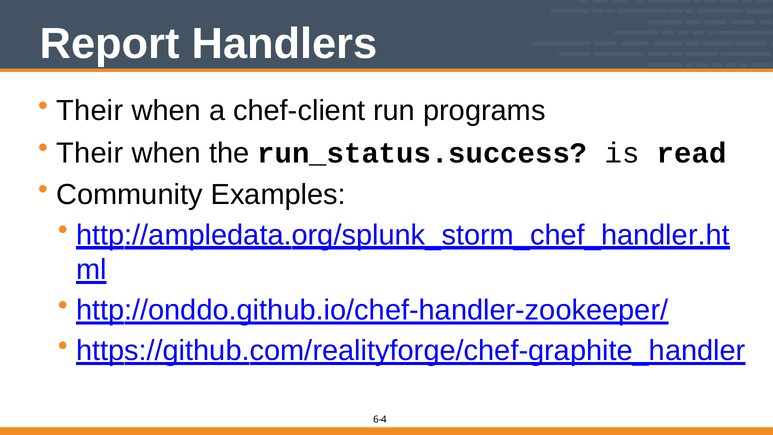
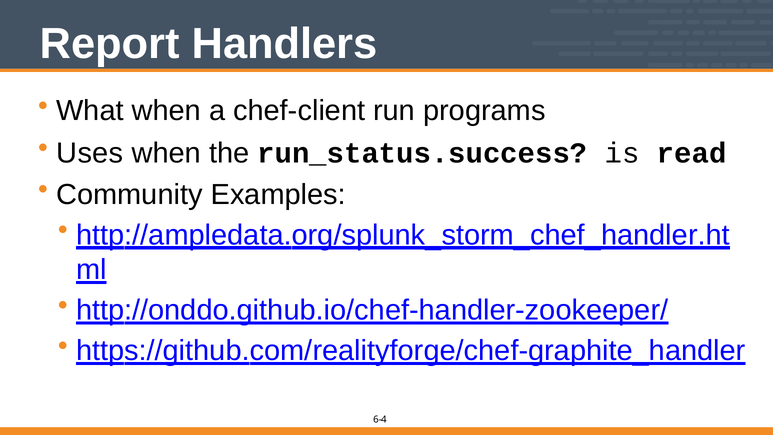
Their: Their -> What (90, 111)
Their: Their -> Uses (90, 153)
